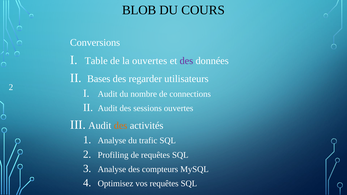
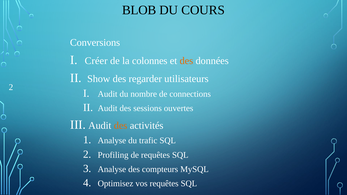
Table: Table -> Créer (96, 61)
la ouvertes: ouvertes -> colonnes (150, 61)
des colour: purple -> orange (186, 61)
Bases: Bases -> Show (99, 79)
